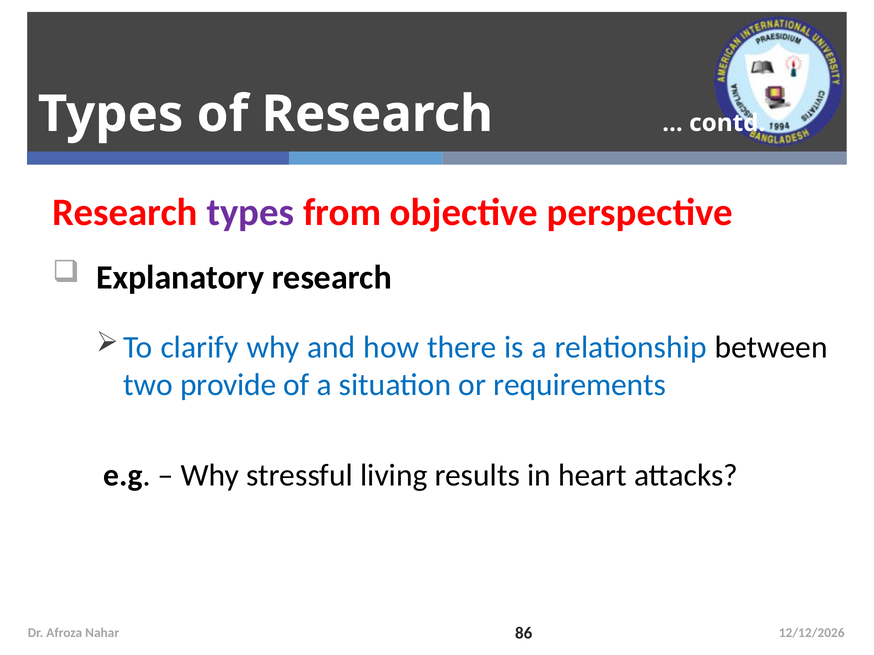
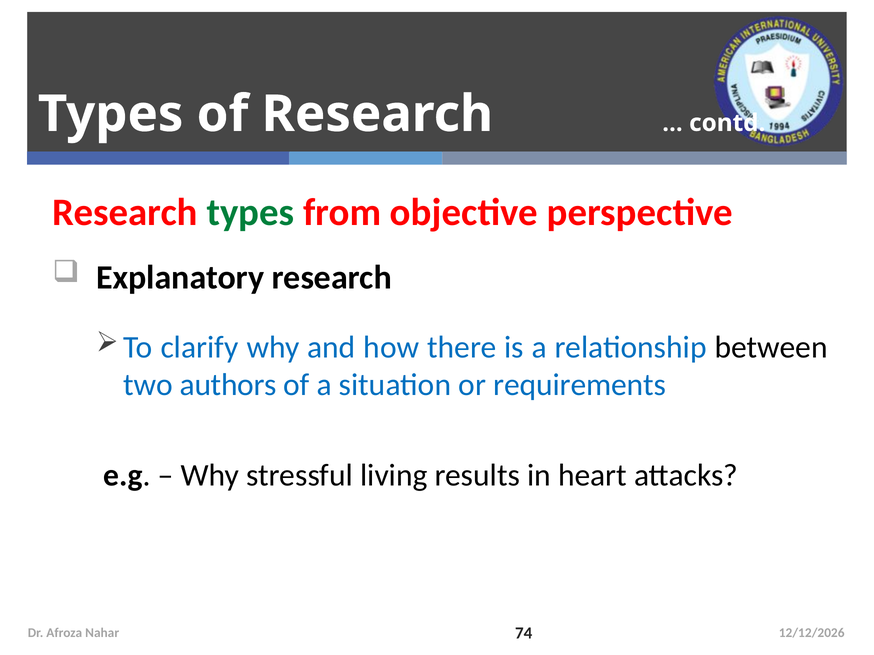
types colour: purple -> green (250, 212)
provide: provide -> authors (228, 385)
86: 86 -> 74 (524, 633)
